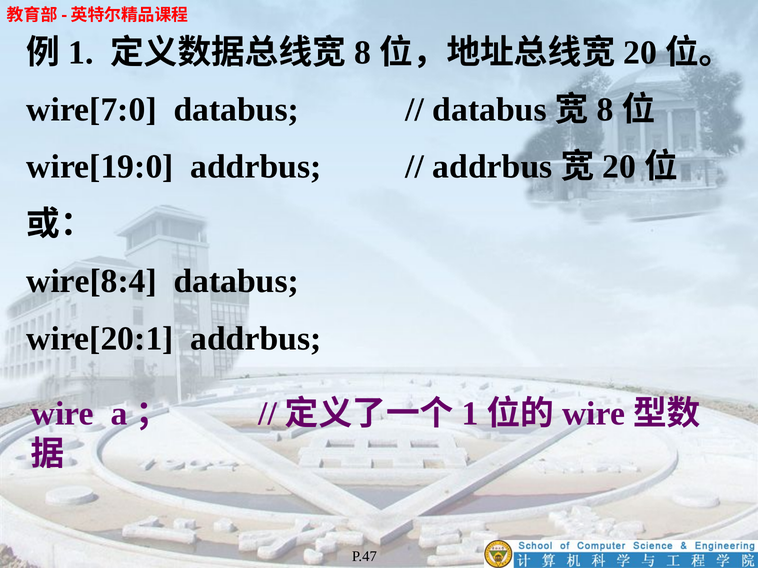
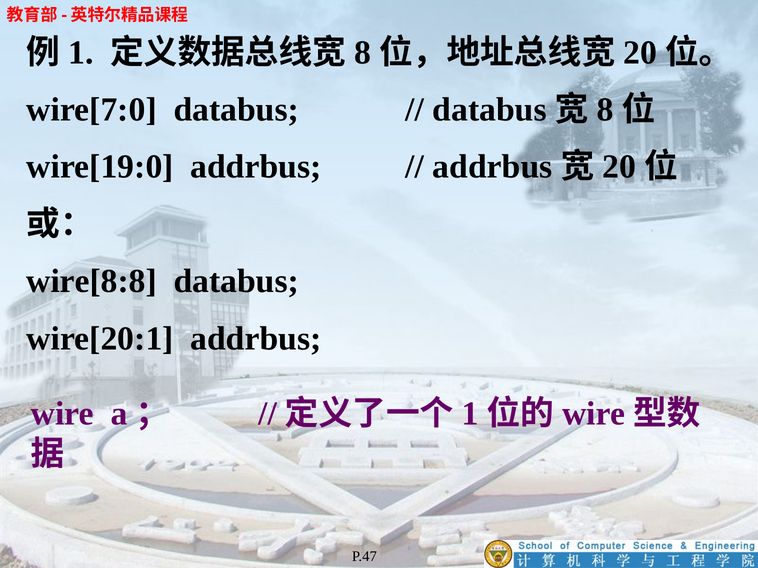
wire[8:4: wire[8:4 -> wire[8:8 (92, 282)
